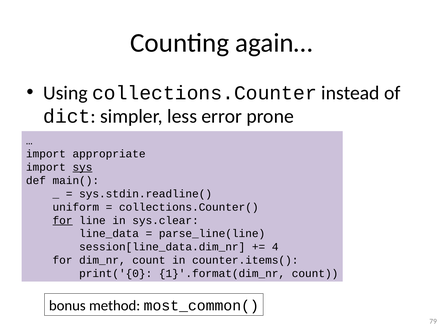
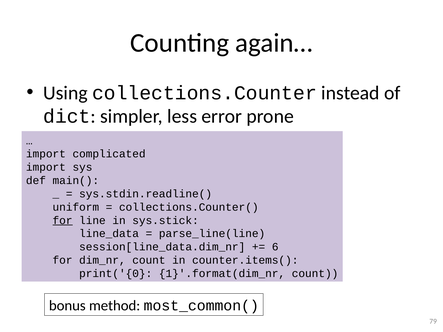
appropriate: appropriate -> complicated (109, 154)
sys underline: present -> none (82, 167)
sys.clear: sys.clear -> sys.stick (166, 221)
4: 4 -> 6 (275, 247)
